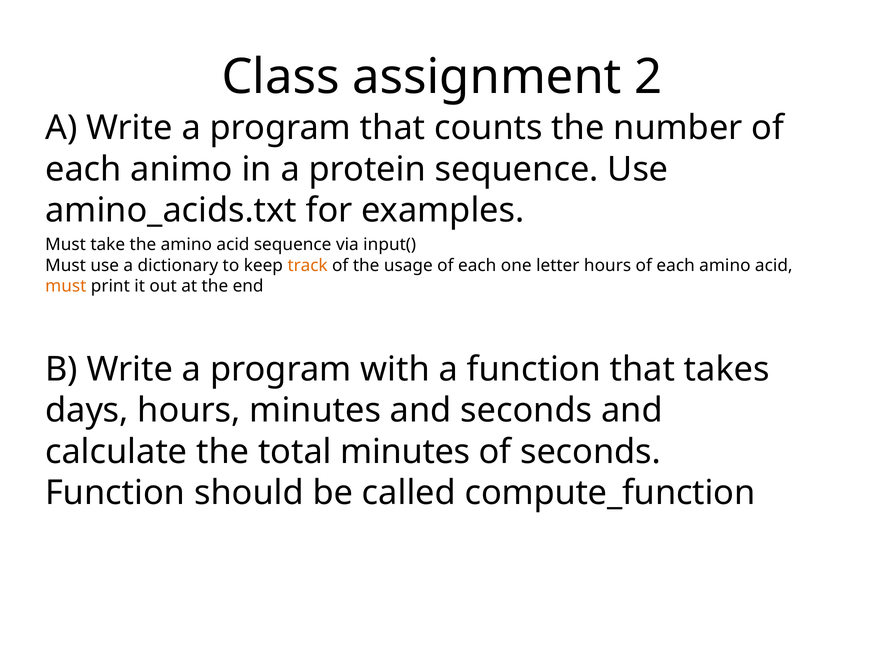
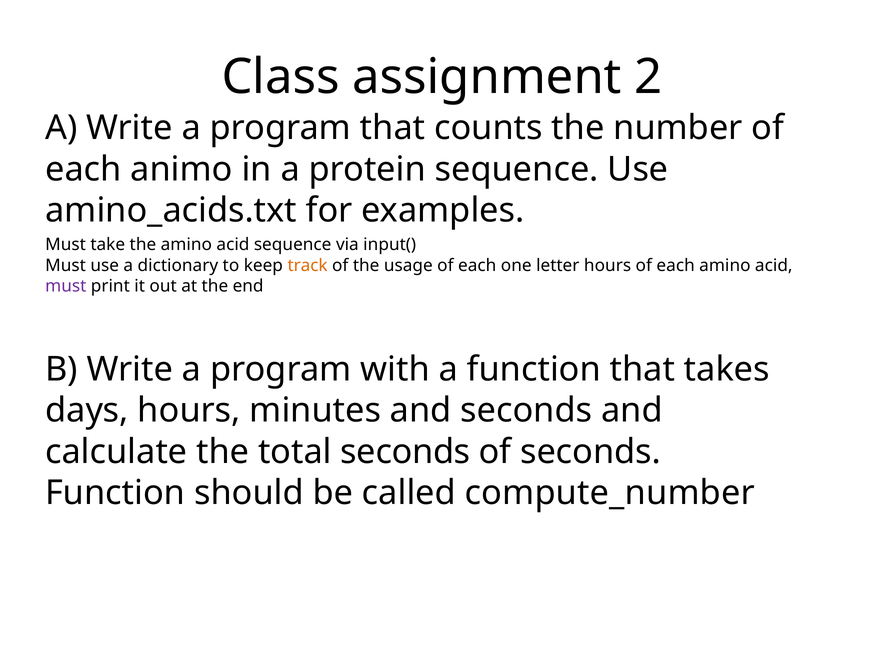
must colour: orange -> purple (66, 286)
total minutes: minutes -> seconds (405, 452)
compute_function: compute_function -> compute_number (610, 493)
